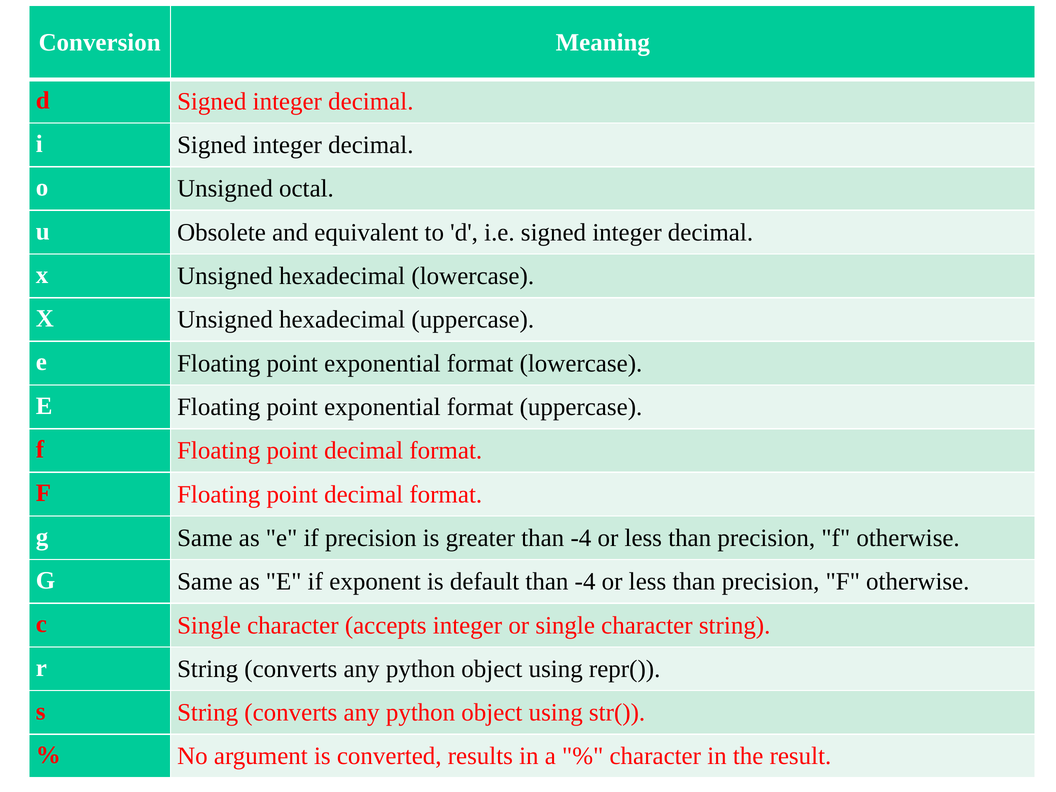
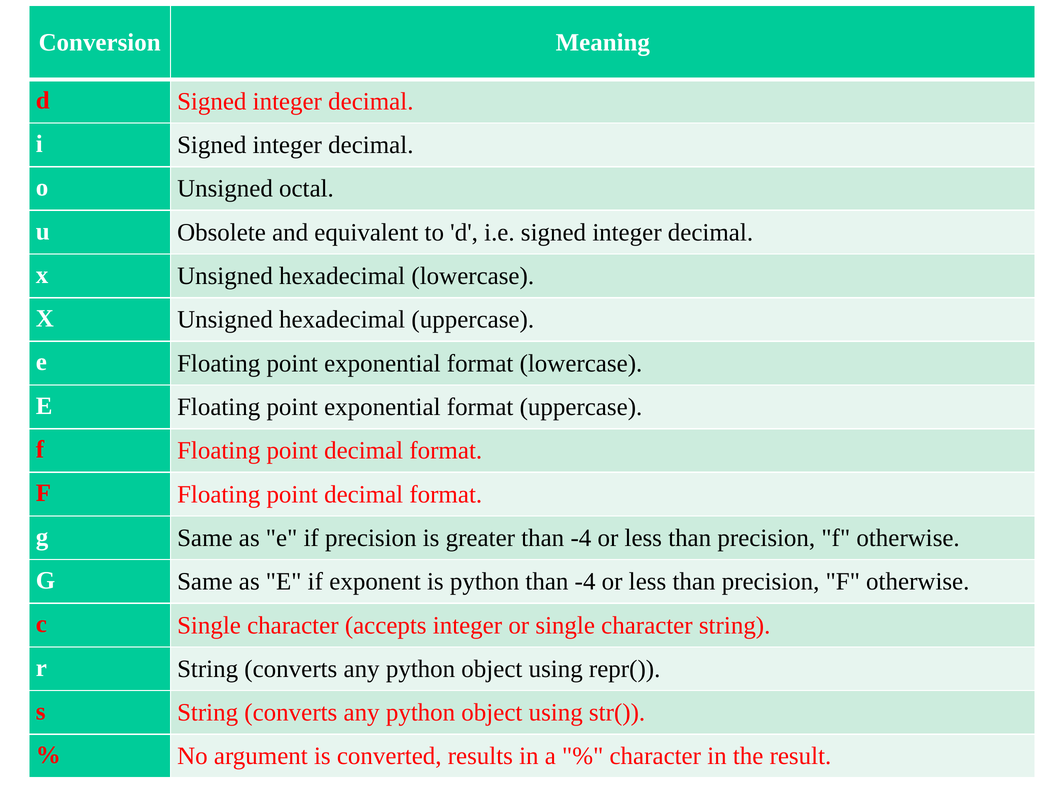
is default: default -> python (485, 582)
